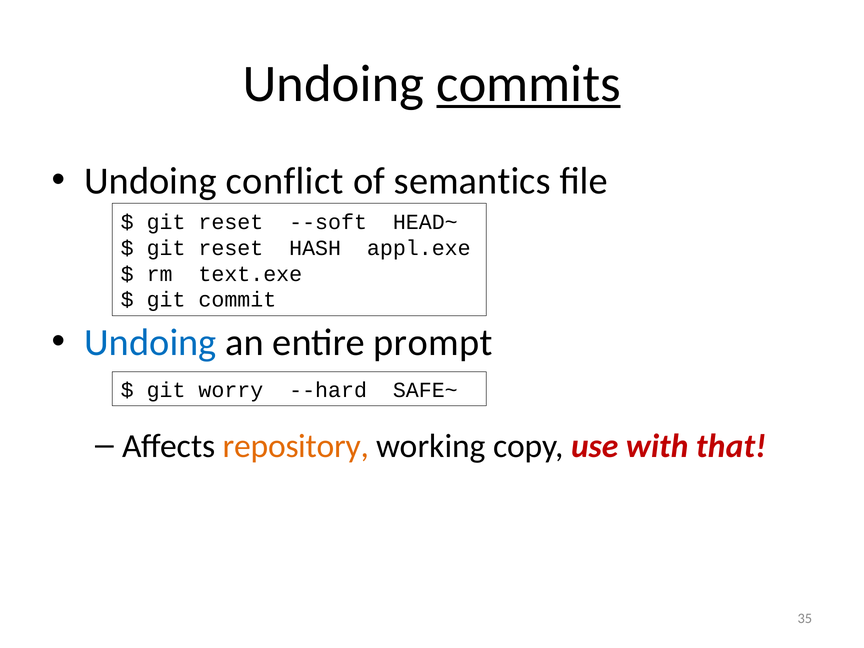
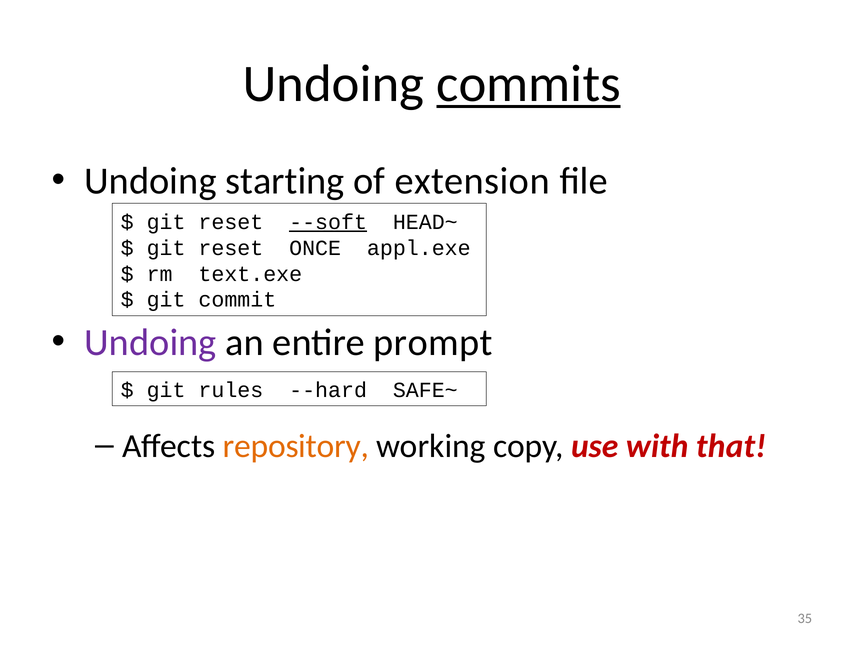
conflict: conflict -> starting (285, 181)
semantics: semantics -> extension (472, 181)
--soft underline: none -> present (328, 222)
HASH: HASH -> ONCE (315, 248)
Undoing colour: blue -> purple (150, 343)
worry: worry -> rules (231, 390)
